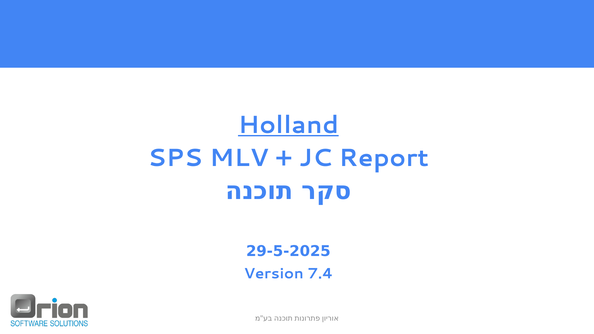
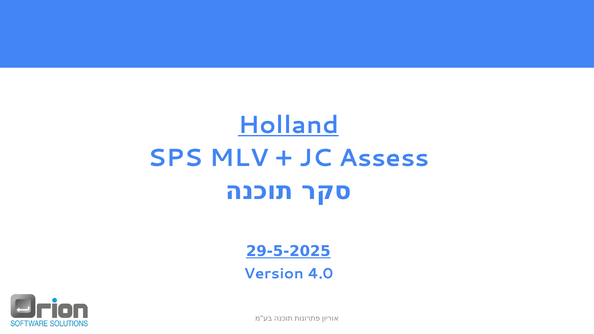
Report: Report -> Assess (384, 158)
29-5-2025 underline: none -> present (288, 252)
7.4: 7.4 -> 4.0 (320, 274)
